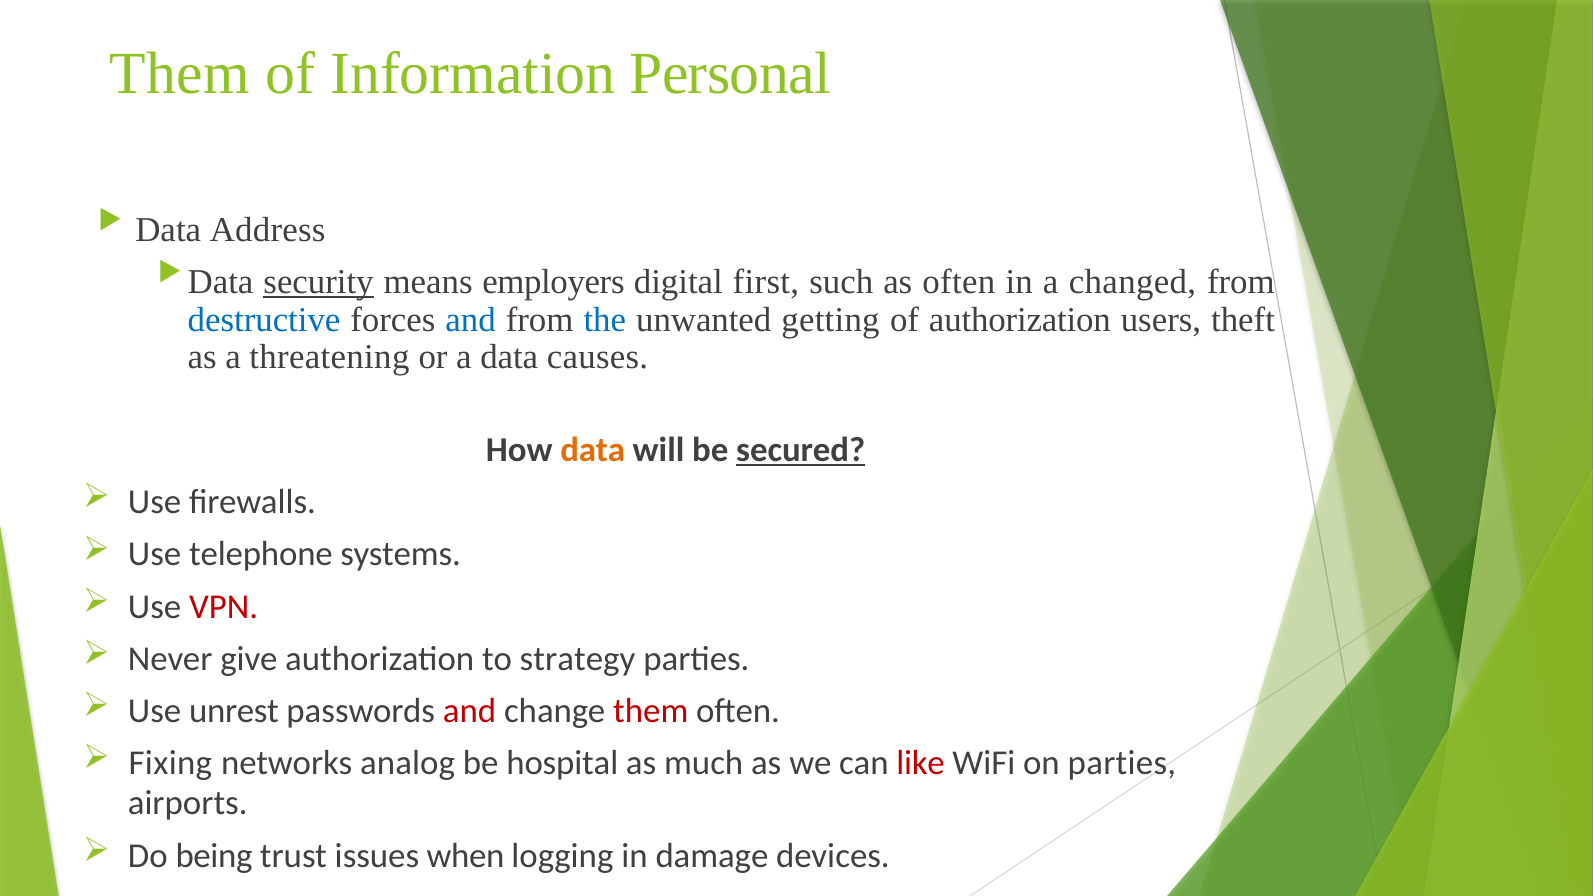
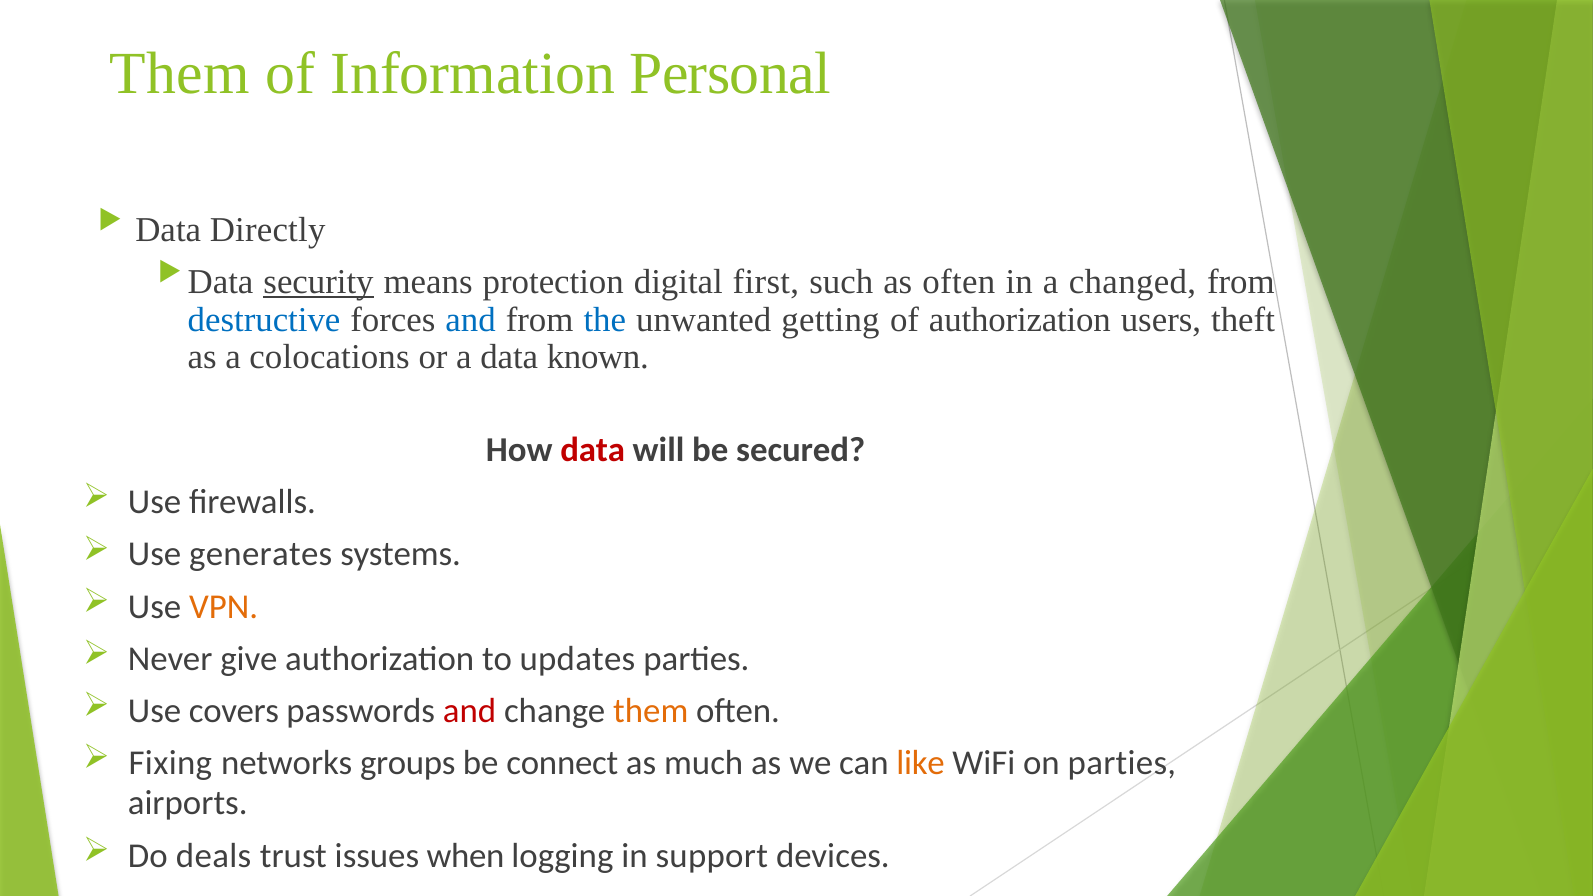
Address: Address -> Directly (268, 230)
employers: employers -> protection (553, 282)
threatening: threatening -> colocations (330, 357)
causes: causes -> known (598, 357)
data colour: orange -> red (593, 450)
secured underline: present -> none (801, 450)
telephone: telephone -> generates (261, 554)
VPN colour: red -> orange (224, 607)
strategy: strategy -> updates (577, 659)
unrest: unrest -> covers (234, 711)
them colour: red -> orange (651, 711)
analog: analog -> groups (408, 763)
hospital: hospital -> connect (562, 763)
like colour: red -> orange (921, 763)
being: being -> deals (214, 856)
damage: damage -> support (712, 856)
